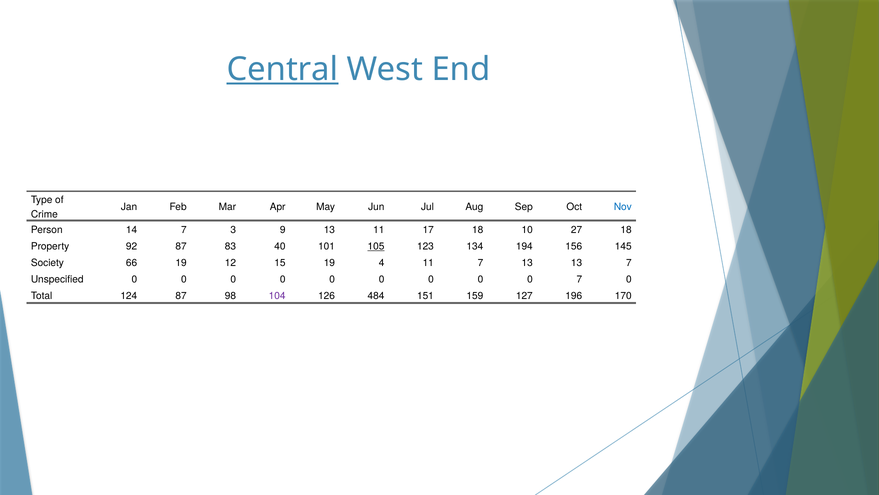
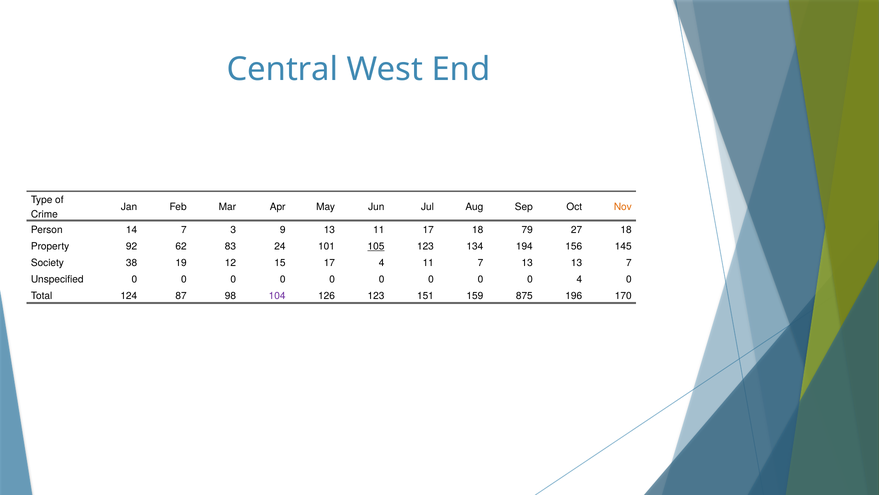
Central underline: present -> none (283, 69)
Nov colour: blue -> orange (623, 207)
10: 10 -> 79 (527, 230)
92 87: 87 -> 62 (181, 246)
40: 40 -> 24 (280, 246)
66: 66 -> 38 (132, 263)
15 19: 19 -> 17 (329, 263)
0 7: 7 -> 4 (579, 279)
126 484: 484 -> 123 (376, 295)
127: 127 -> 875 (524, 295)
